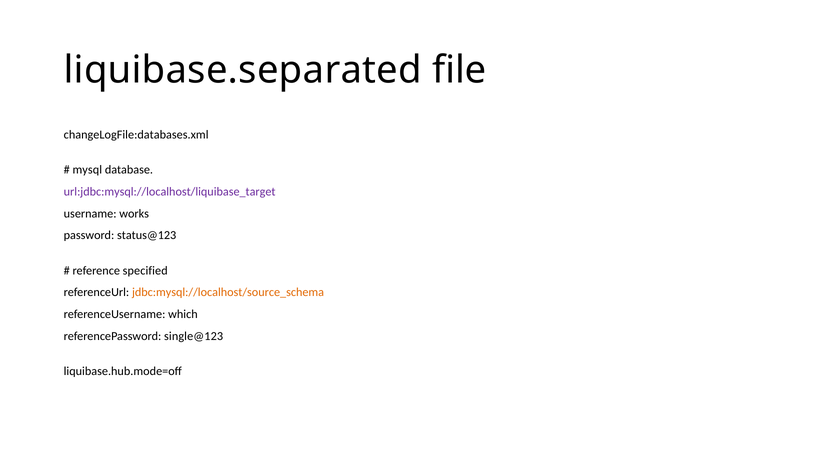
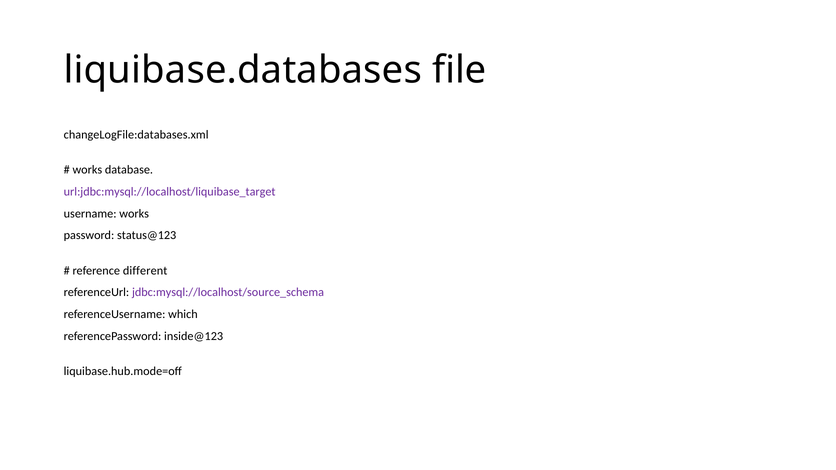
liquibase.separated: liquibase.separated -> liquibase.databases (243, 70)
mysql: mysql -> works (87, 170)
specified: specified -> different (145, 271)
jdbc:mysql://localhost/source_schema colour: orange -> purple (228, 293)
single@123: single@123 -> inside@123 (194, 336)
